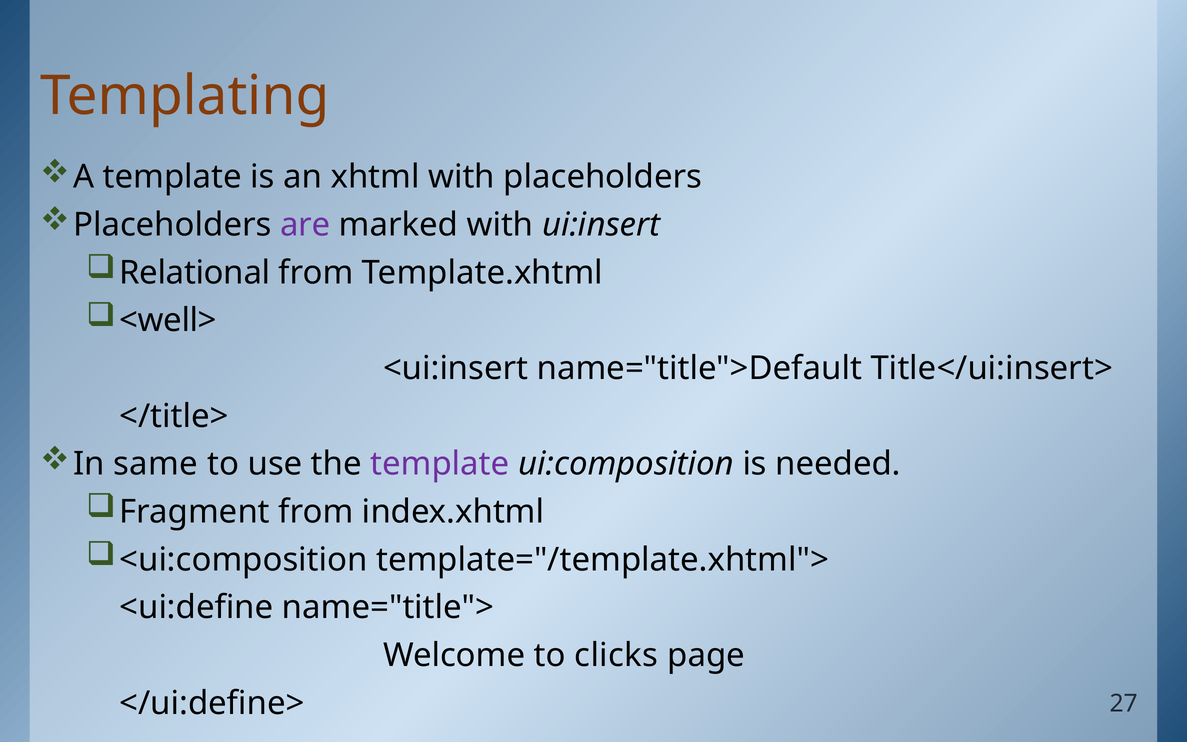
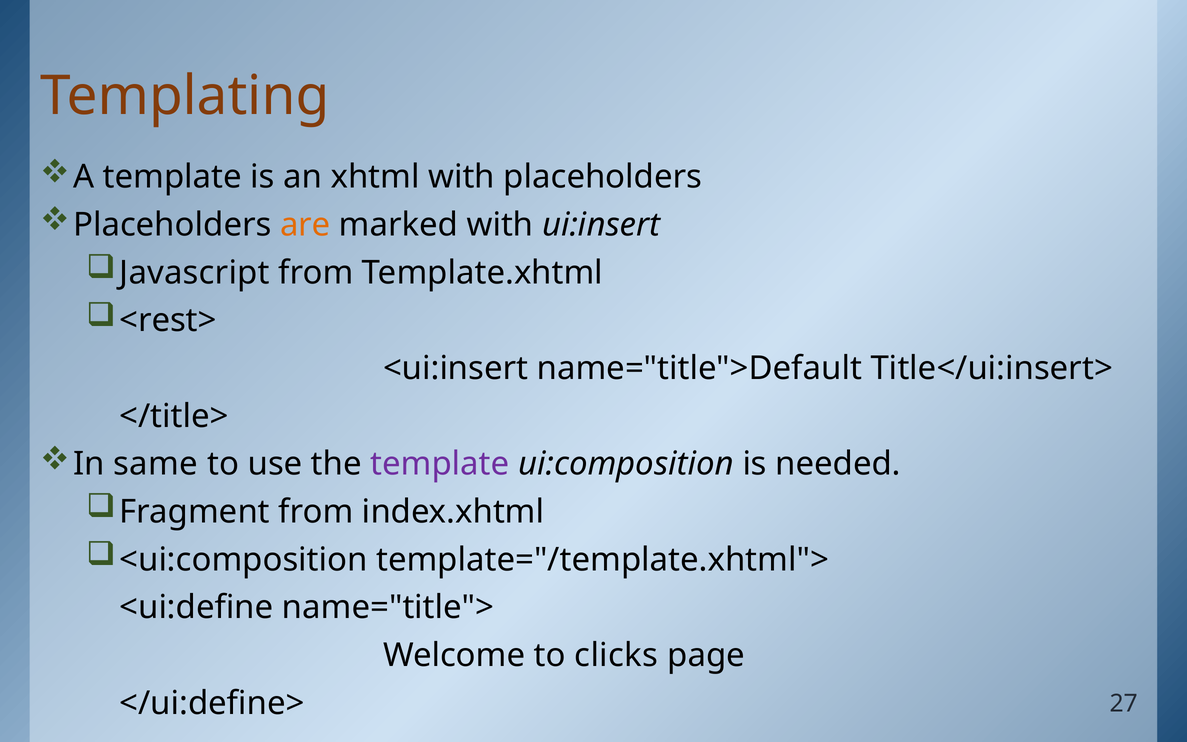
are colour: purple -> orange (305, 225)
Relational: Relational -> Javascript (194, 273)
<well>: <well> -> <rest> (168, 321)
